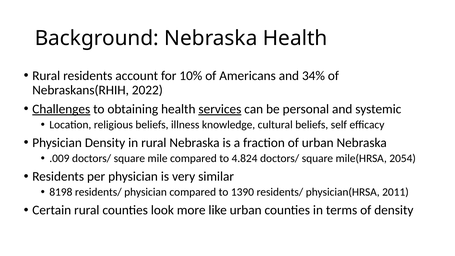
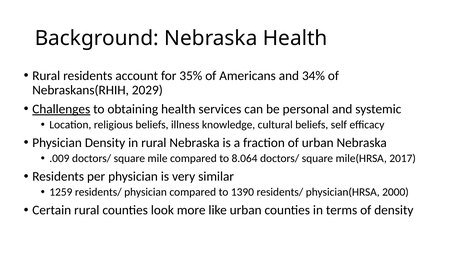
10%: 10% -> 35% (191, 76)
2022: 2022 -> 2029 (147, 90)
services underline: present -> none (220, 109)
4.824: 4.824 -> 8.064 (245, 158)
2054: 2054 -> 2017 (403, 158)
8198: 8198 -> 1259 (61, 192)
2011: 2011 -> 2000 (395, 192)
